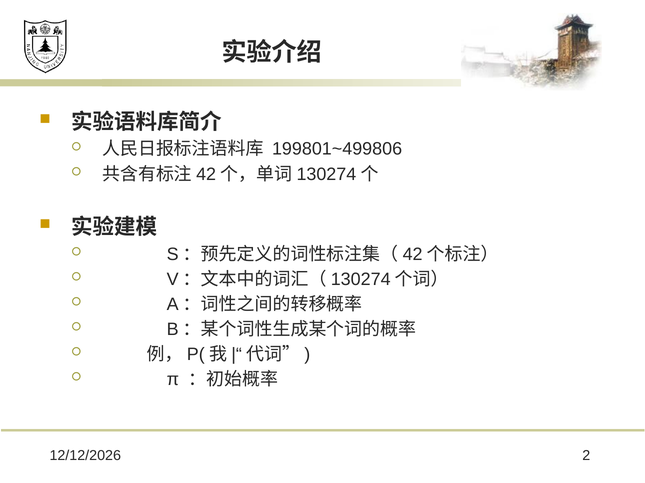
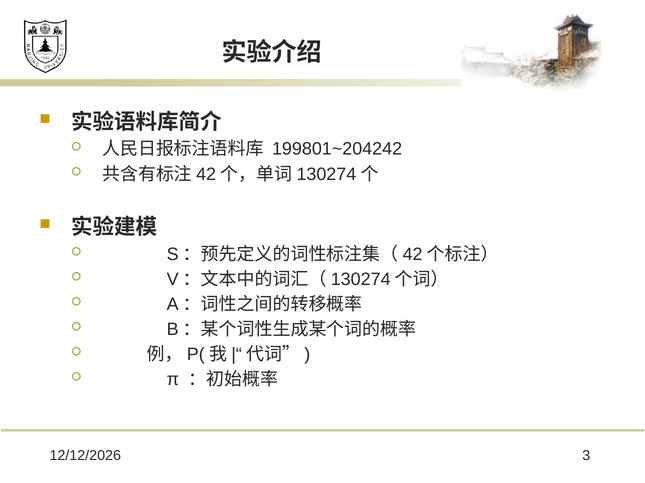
199801~499806: 199801~499806 -> 199801~204242 (337, 149)
2: 2 -> 3 (586, 456)
